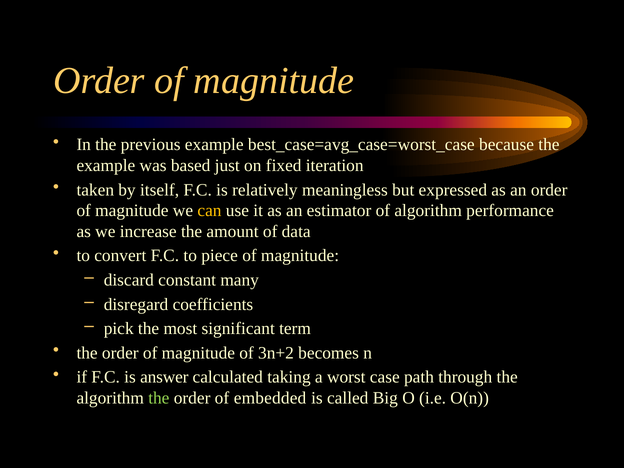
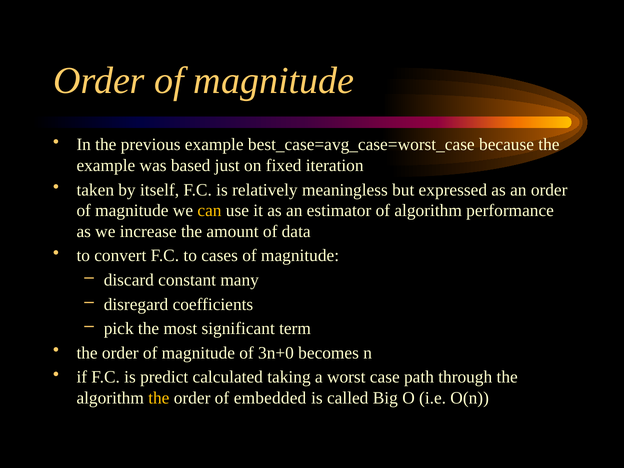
piece: piece -> cases (220, 256)
3n+2: 3n+2 -> 3n+0 (276, 353)
answer: answer -> predict (164, 377)
the colour: light green -> yellow (159, 398)
